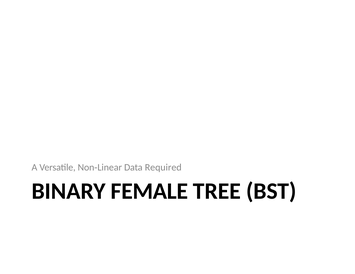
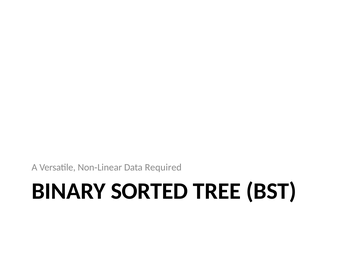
FEMALE: FEMALE -> SORTED (149, 191)
